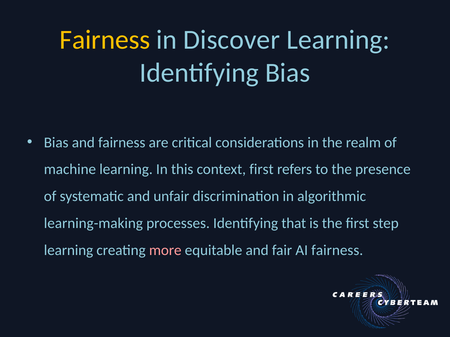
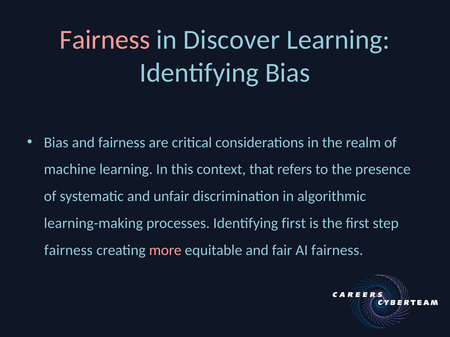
Fairness colour: yellow -> pink (105, 40)
context first: first -> that (262, 170)
Identifying that: that -> first (294, 224)
learning: learning -> fairness (68, 251)
